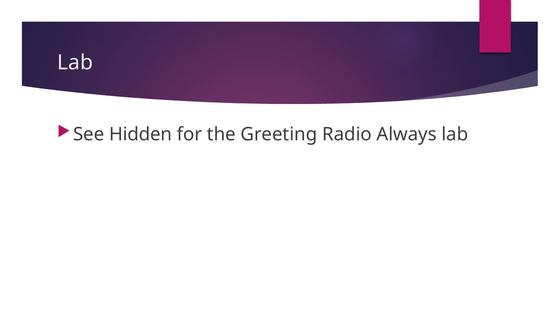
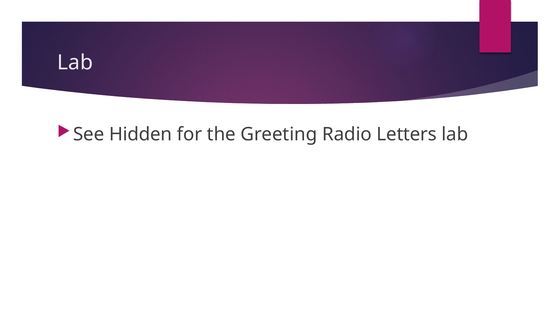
Always: Always -> Letters (407, 134)
